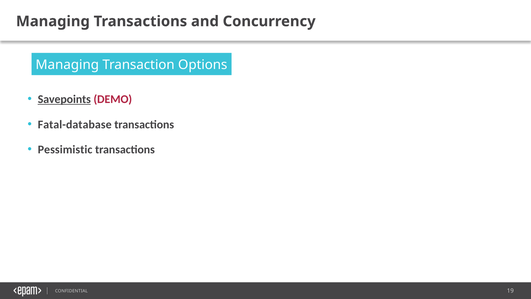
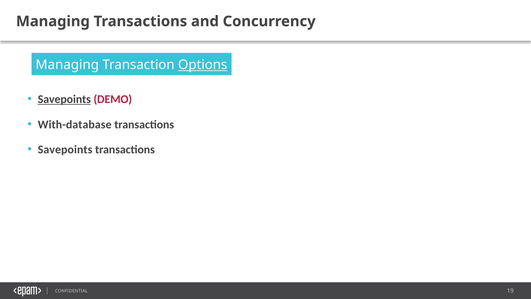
Options underline: none -> present (203, 65)
Fatal-database: Fatal-database -> With-database (75, 124)
Pessimistic: Pessimistic -> Savepoints (65, 150)
